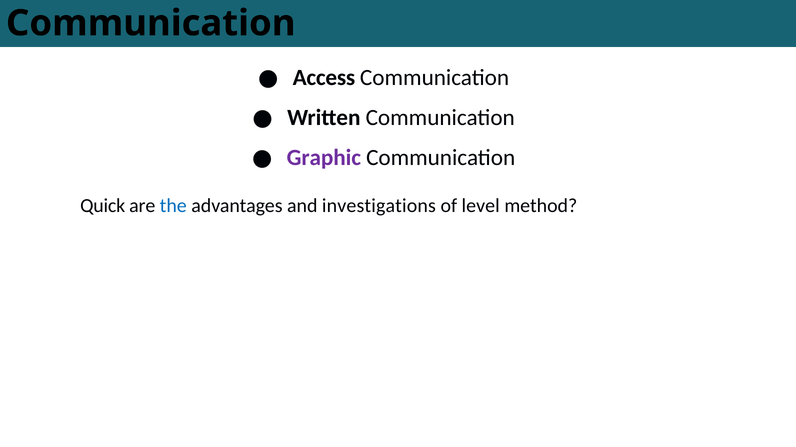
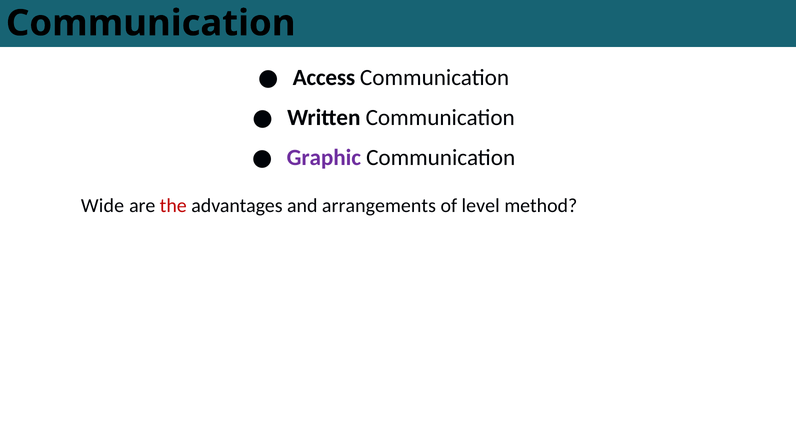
Quick: Quick -> Wide (102, 206)
the colour: blue -> red (173, 206)
investigations: investigations -> arrangements (379, 206)
